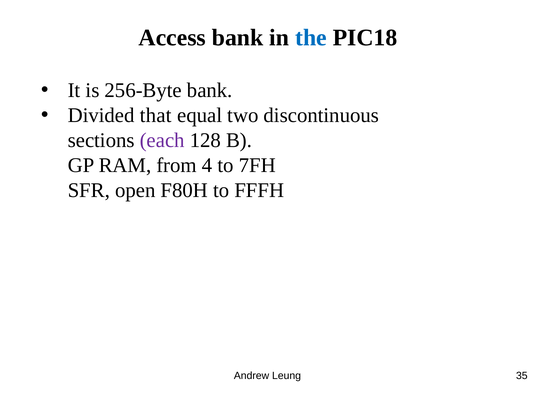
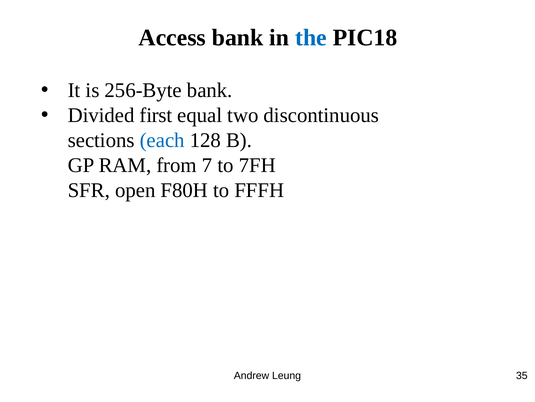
that: that -> first (156, 115)
each colour: purple -> blue (162, 140)
4: 4 -> 7 (207, 165)
